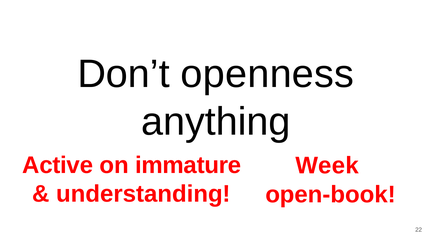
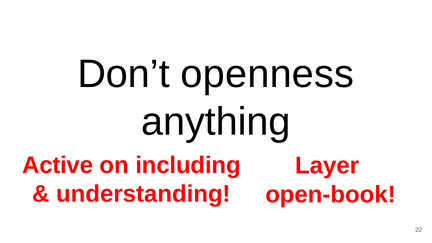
immature: immature -> including (188, 165)
Week: Week -> Layer (327, 166)
